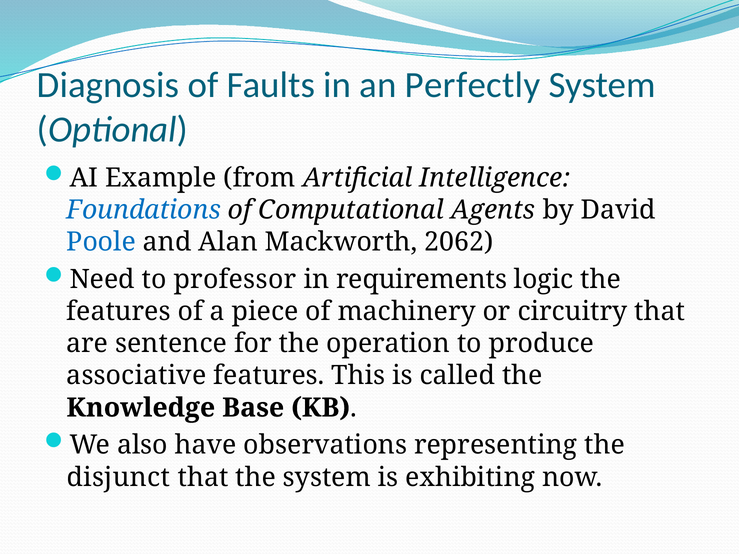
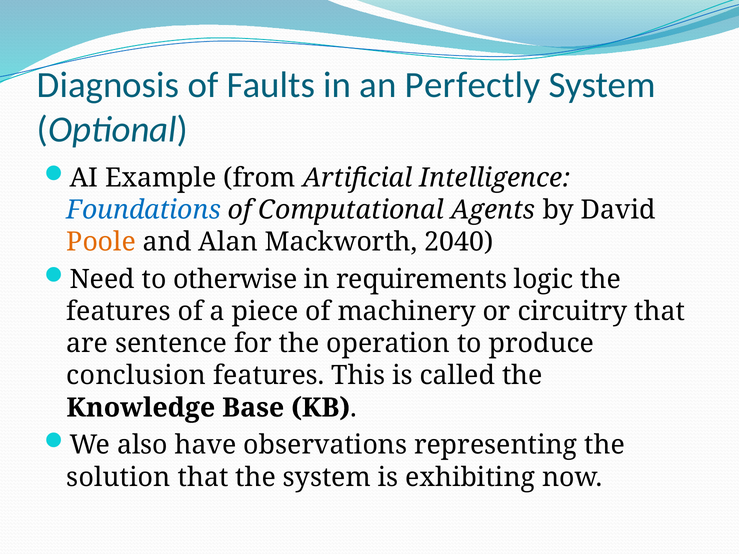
Poole colour: blue -> orange (101, 242)
2062: 2062 -> 2040 (459, 242)
professor: professor -> otherwise (235, 280)
associative: associative -> conclusion (136, 376)
disjunct: disjunct -> solution (118, 477)
